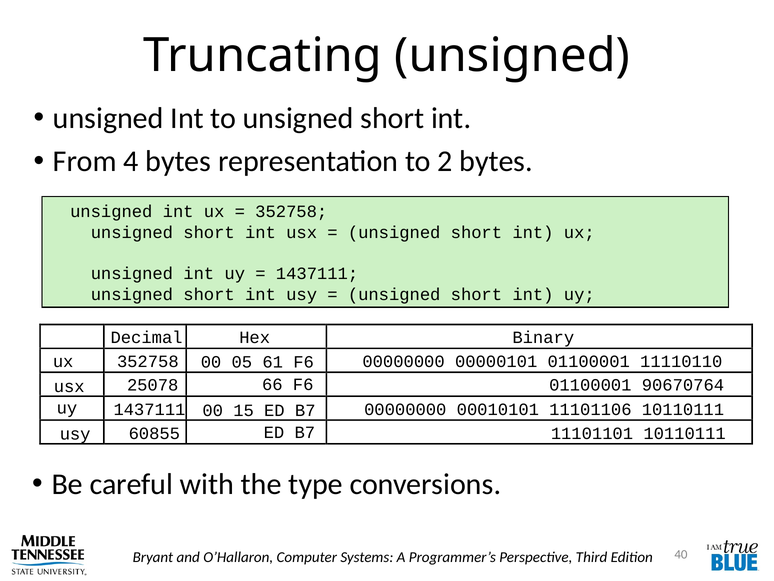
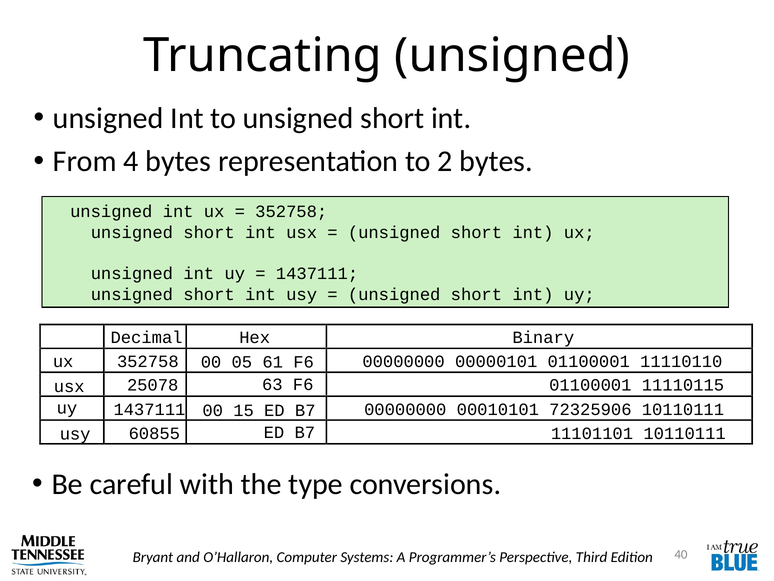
66: 66 -> 63 (272, 384)
90670764: 90670764 -> 11110115 (683, 385)
11101106: 11101106 -> 72325906 (590, 409)
